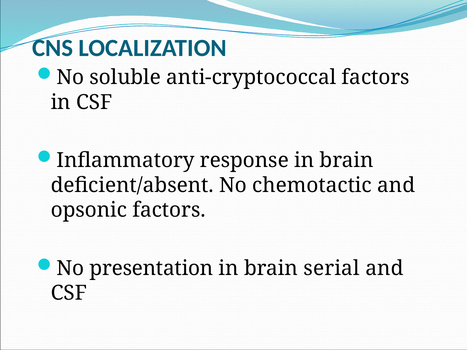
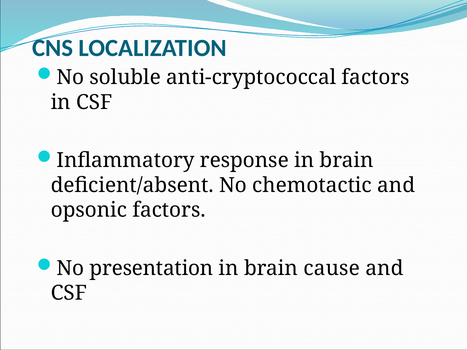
serial: serial -> cause (332, 268)
